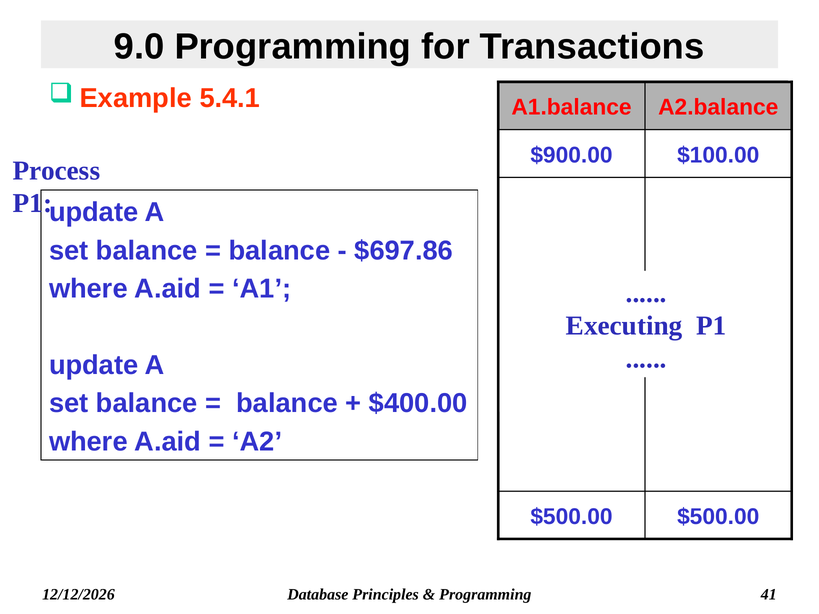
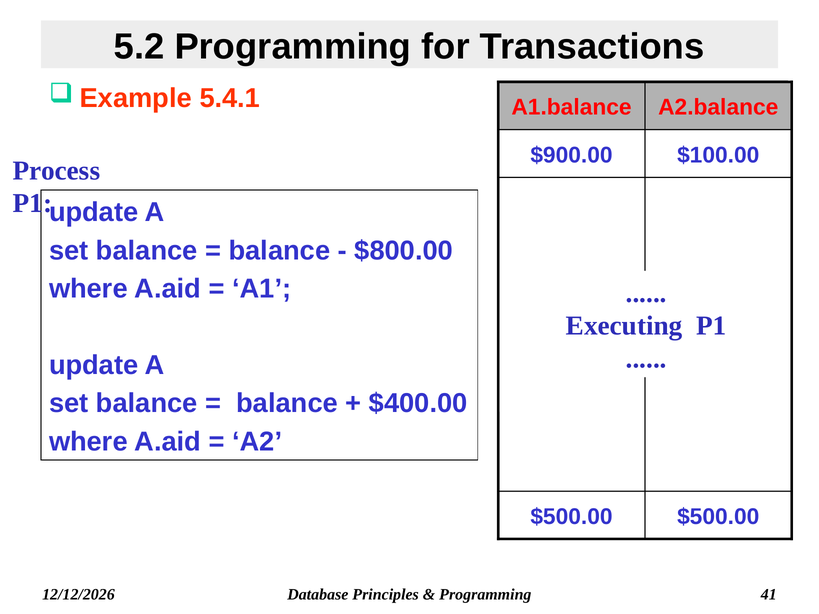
9.0: 9.0 -> 5.2 (139, 47)
$697.86: $697.86 -> $800.00 (404, 251)
